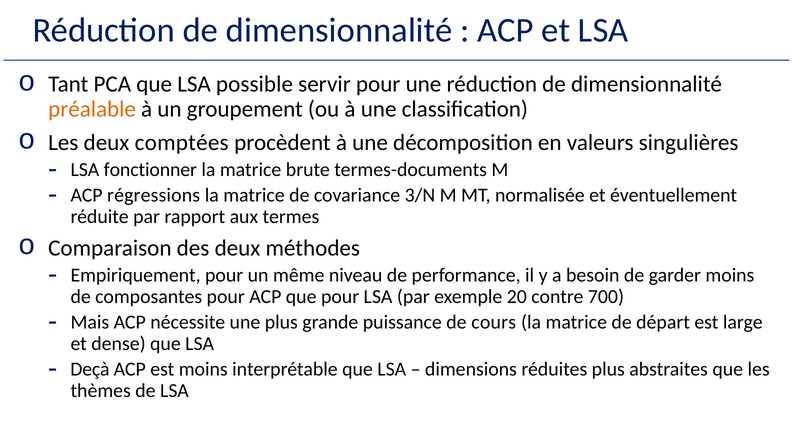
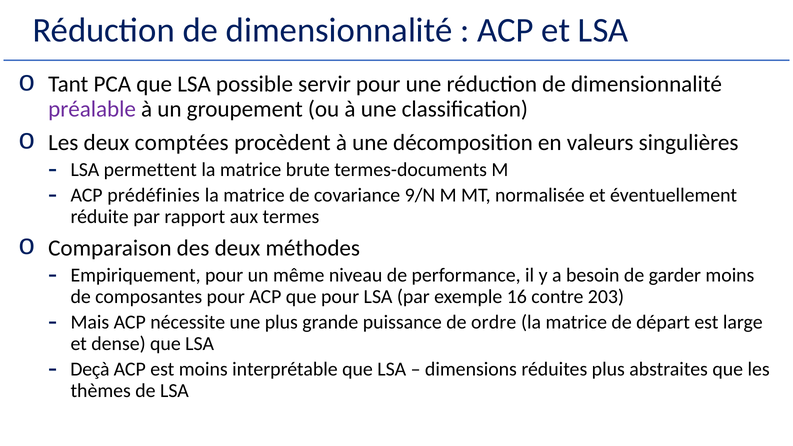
préalable colour: orange -> purple (92, 109)
fonctionner: fonctionner -> permettent (150, 170)
régressions: régressions -> prédéfinies (154, 195)
3/N: 3/N -> 9/N (420, 195)
20: 20 -> 16 (517, 297)
700: 700 -> 203 (606, 297)
cours: cours -> ordre (494, 322)
